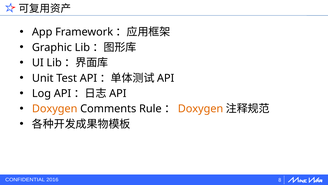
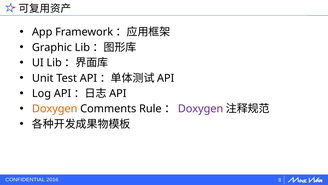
Doxygen colour: orange -> purple (201, 109)
